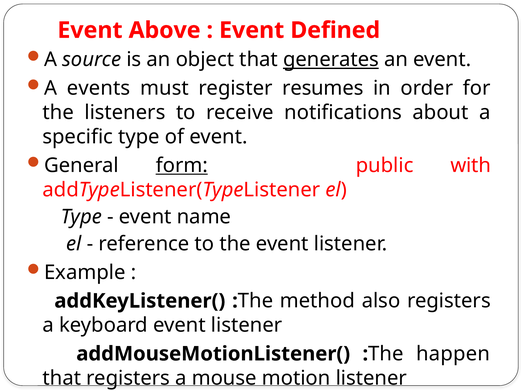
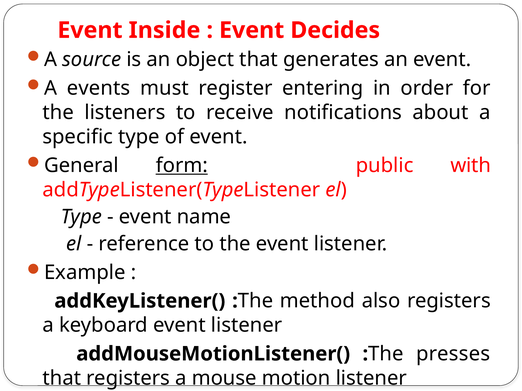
Above: Above -> Inside (164, 30)
Defined: Defined -> Decides (335, 30)
generates underline: present -> none (331, 60)
resumes: resumes -> entering (323, 88)
happen: happen -> presses (453, 354)
